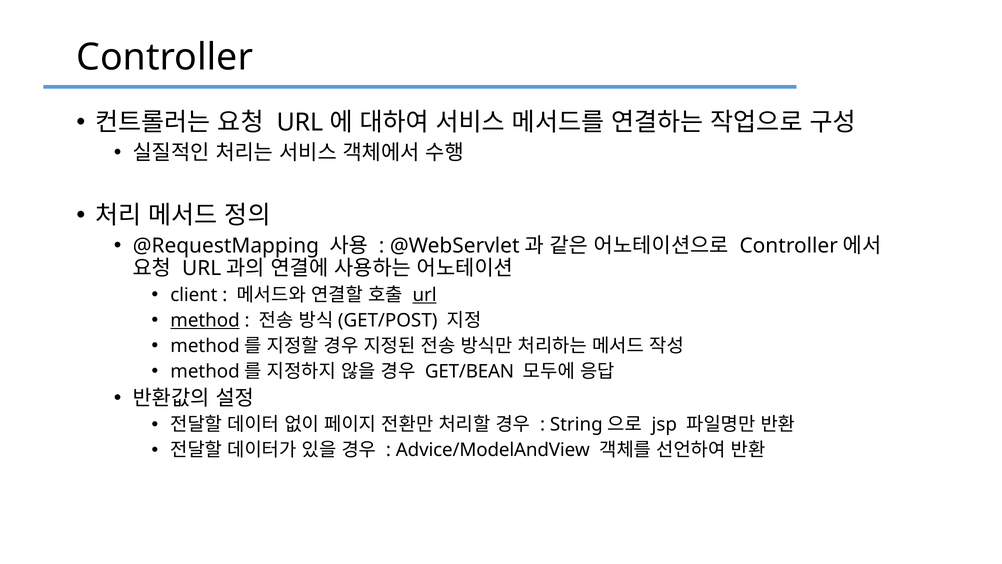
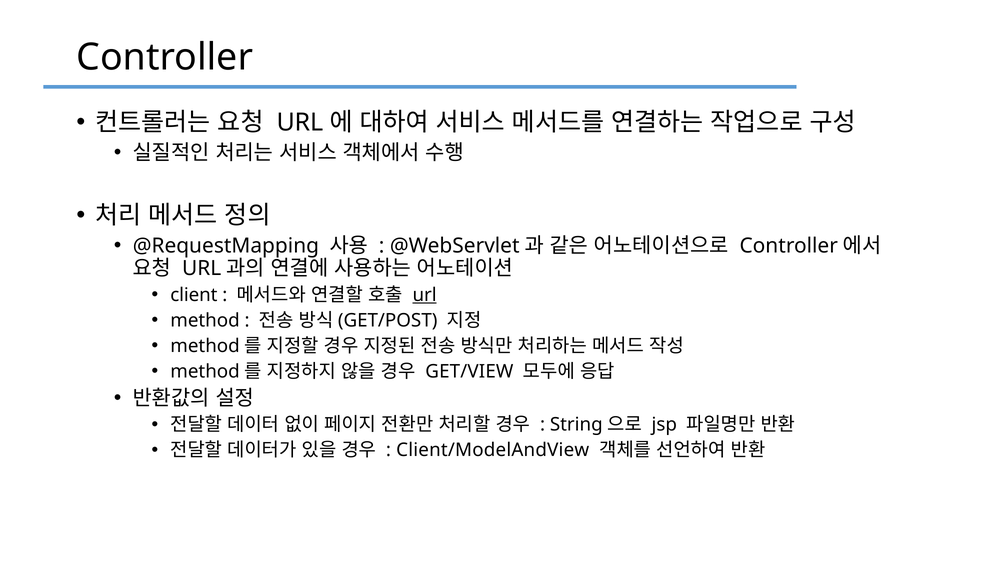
method underline: present -> none (205, 320)
GET/BEAN: GET/BEAN -> GET/VIEW (469, 371)
Advice/ModelAndView: Advice/ModelAndView -> Client/ModelAndView (493, 450)
